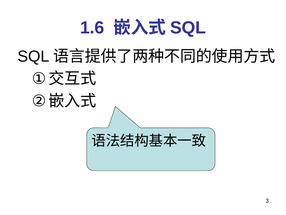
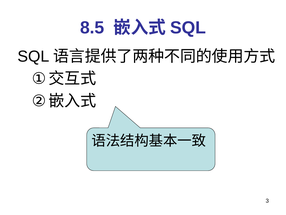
1.6: 1.6 -> 8.5 (92, 28)
